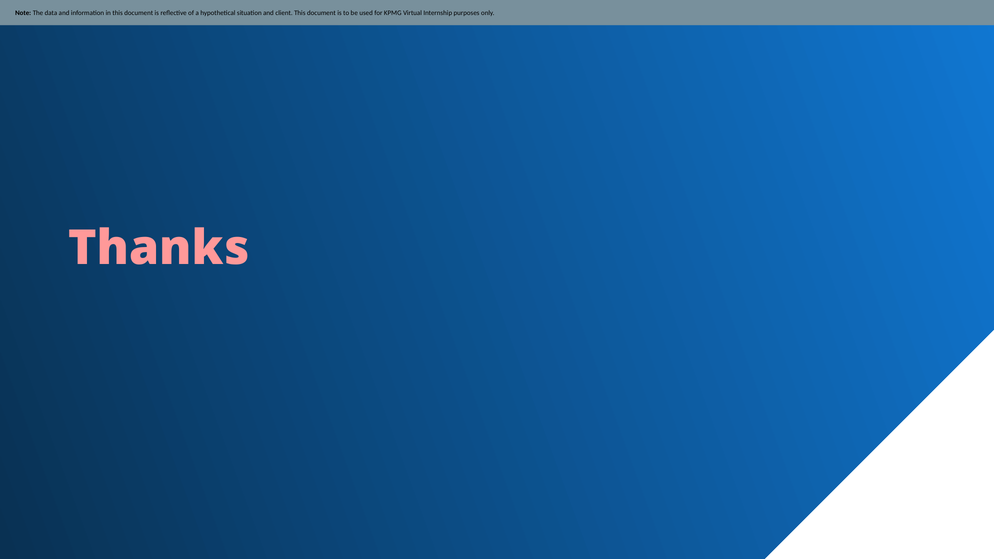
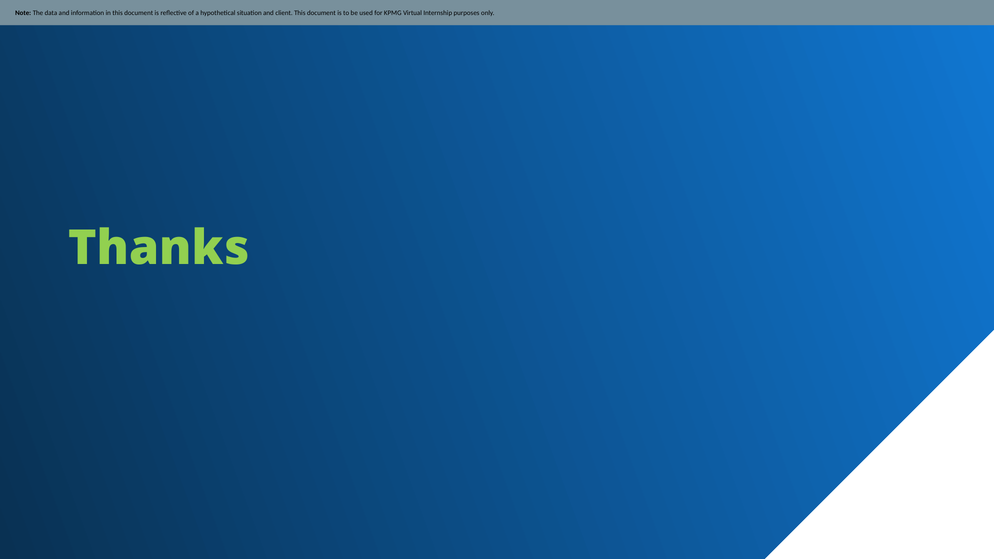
Thanks colour: pink -> light green (159, 248)
